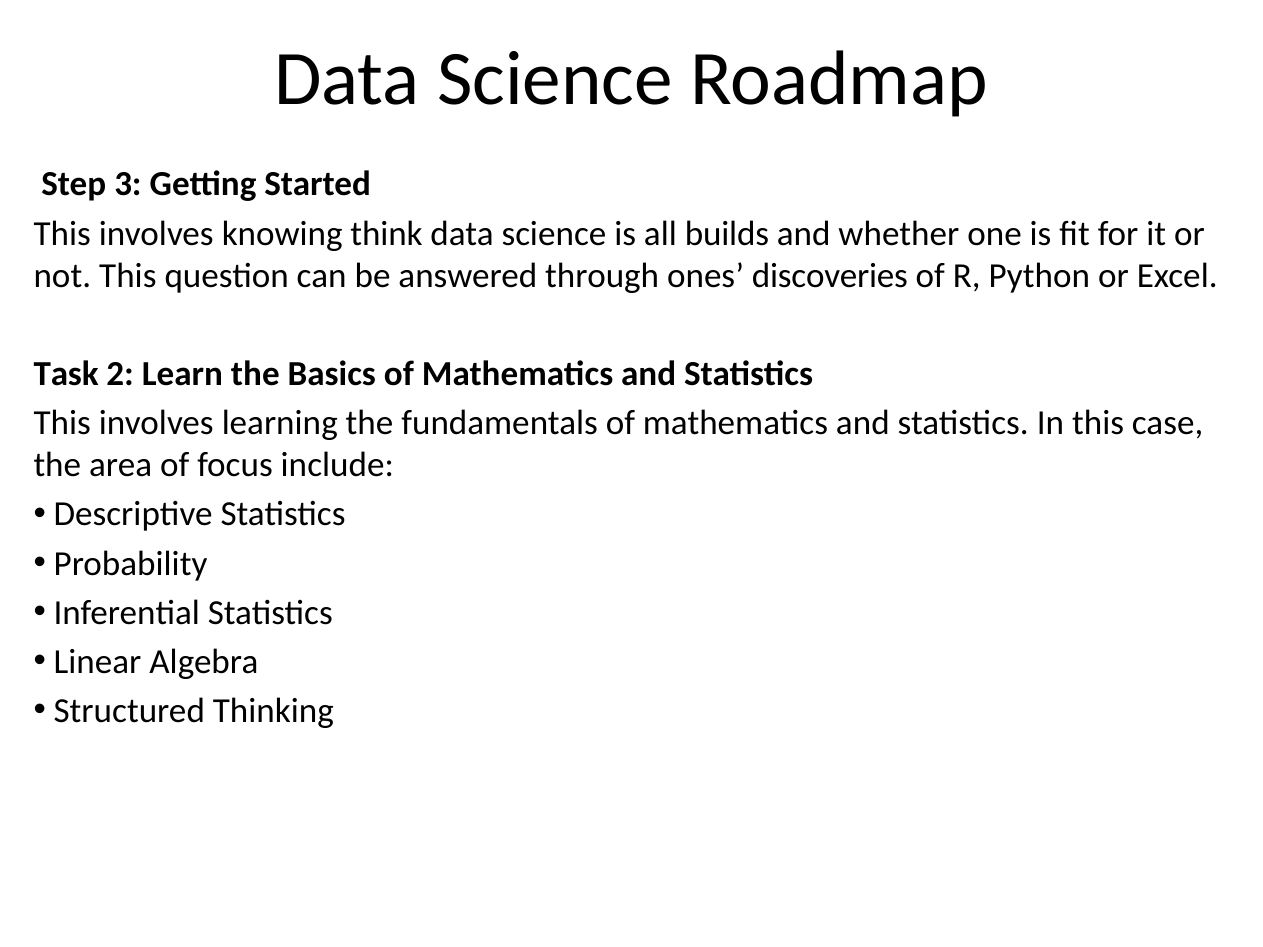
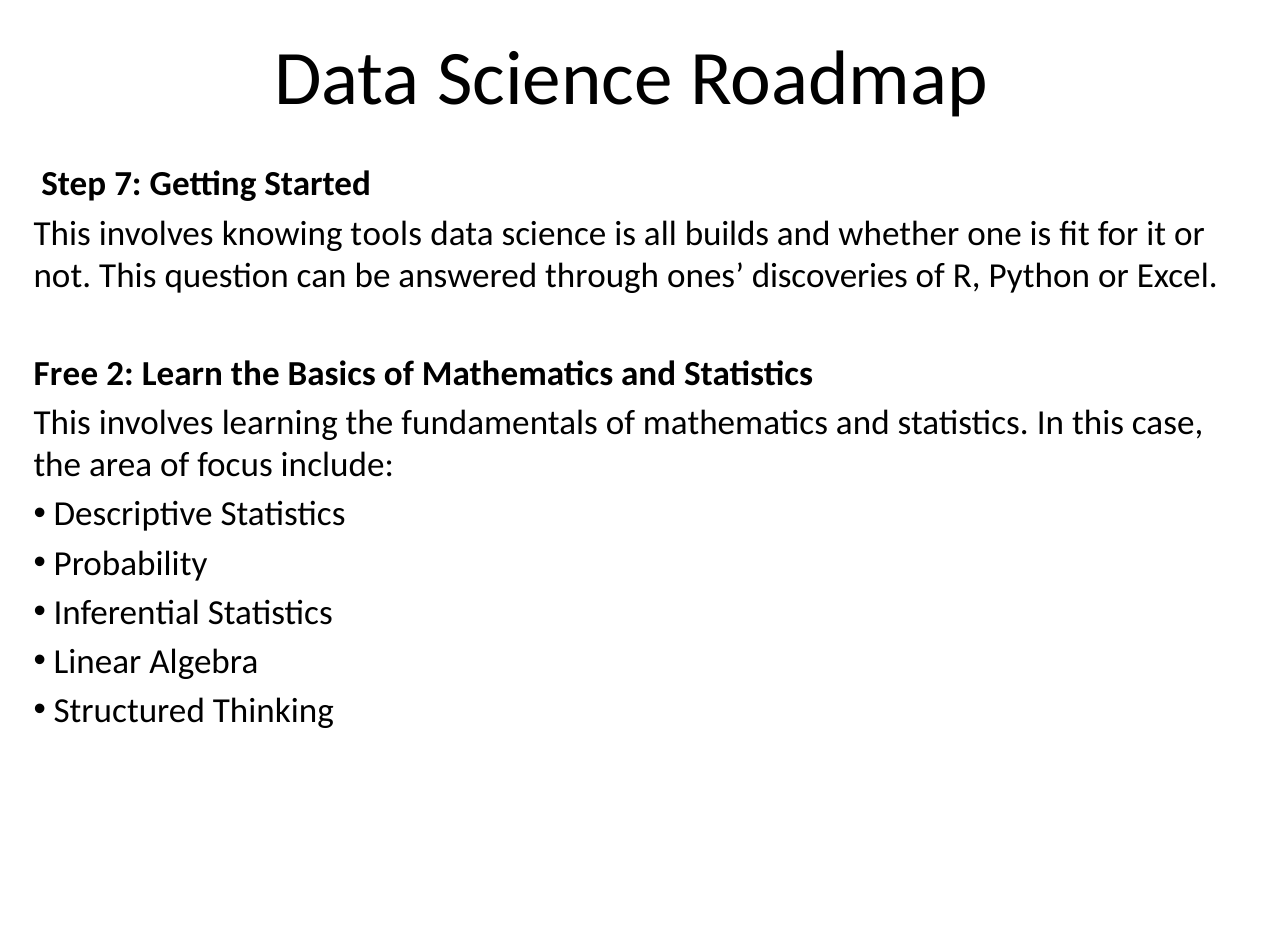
3: 3 -> 7 (128, 184)
think: think -> tools (386, 234)
Task: Task -> Free (66, 374)
